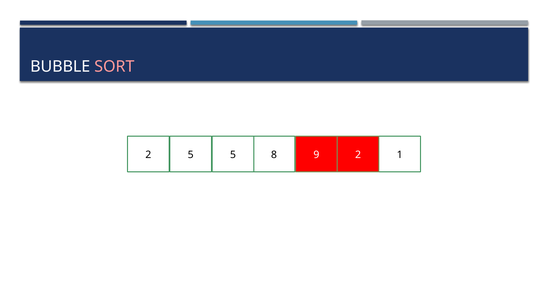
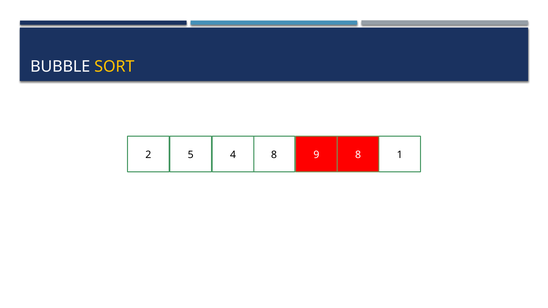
SORT colour: pink -> yellow (114, 67)
5 5: 5 -> 4 (233, 155)
2 2: 2 -> 8 (358, 155)
